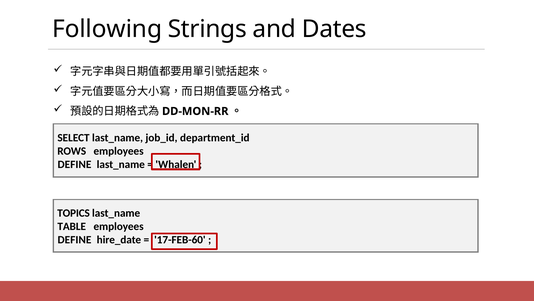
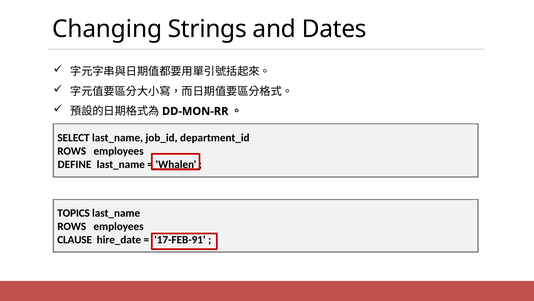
Following: Following -> Changing (107, 29)
TABLE: TABLE -> ROWS (72, 226)
DEFINE: DEFINE -> CLAUSE (75, 239)
17-FEB-60: 17-FEB-60 -> 17-FEB-91 (180, 239)
